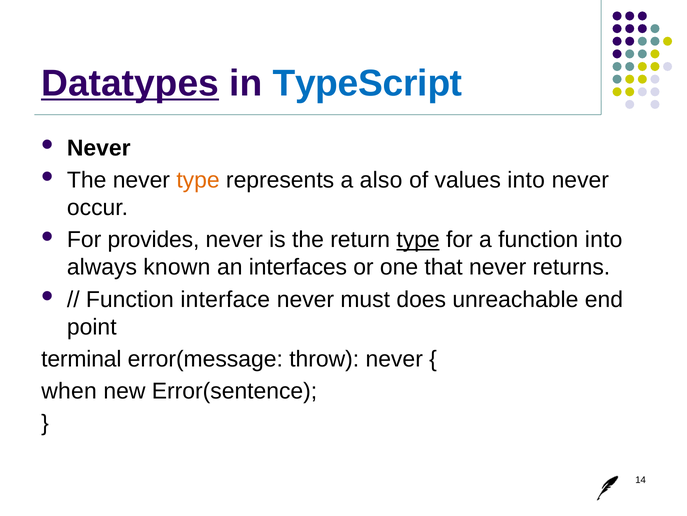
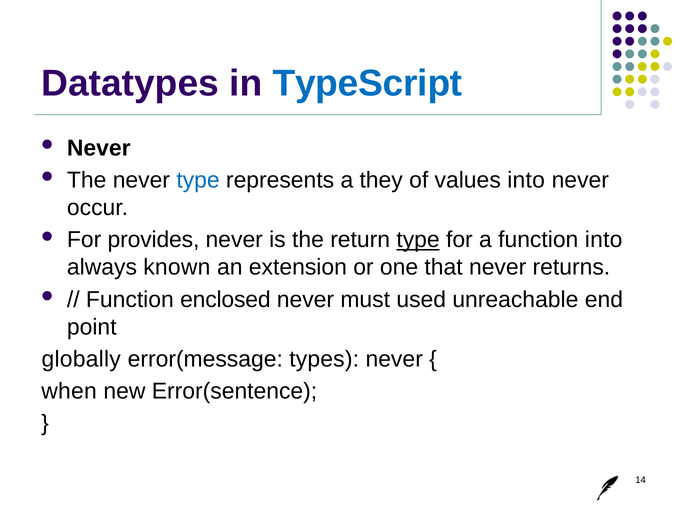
Datatypes underline: present -> none (130, 83)
type colour: orange -> blue (198, 180)
also: also -> they (381, 180)
interfaces: interfaces -> extension (298, 267)
interface: interface -> enclosed (225, 299)
does: does -> used (421, 299)
terminal: terminal -> globally (81, 359)
throw: throw -> types (324, 359)
